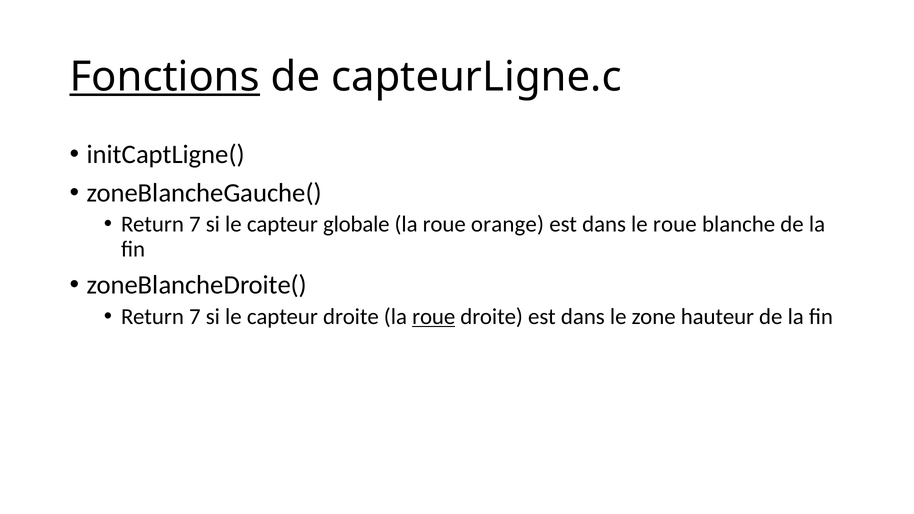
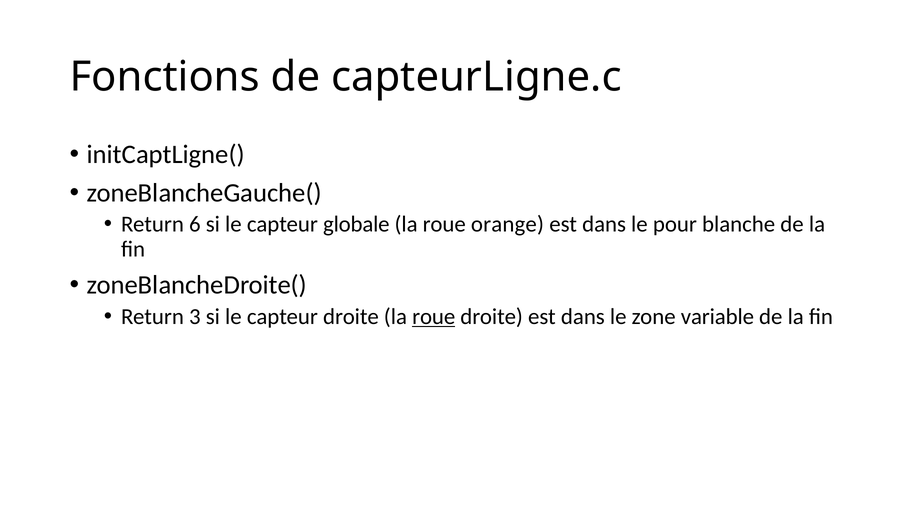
Fonctions underline: present -> none (165, 77)
7: 7 -> 6 (195, 224)
le roue: roue -> pour (675, 224)
7: 7 -> 3 (195, 317)
hauteur: hauteur -> variable (717, 317)
